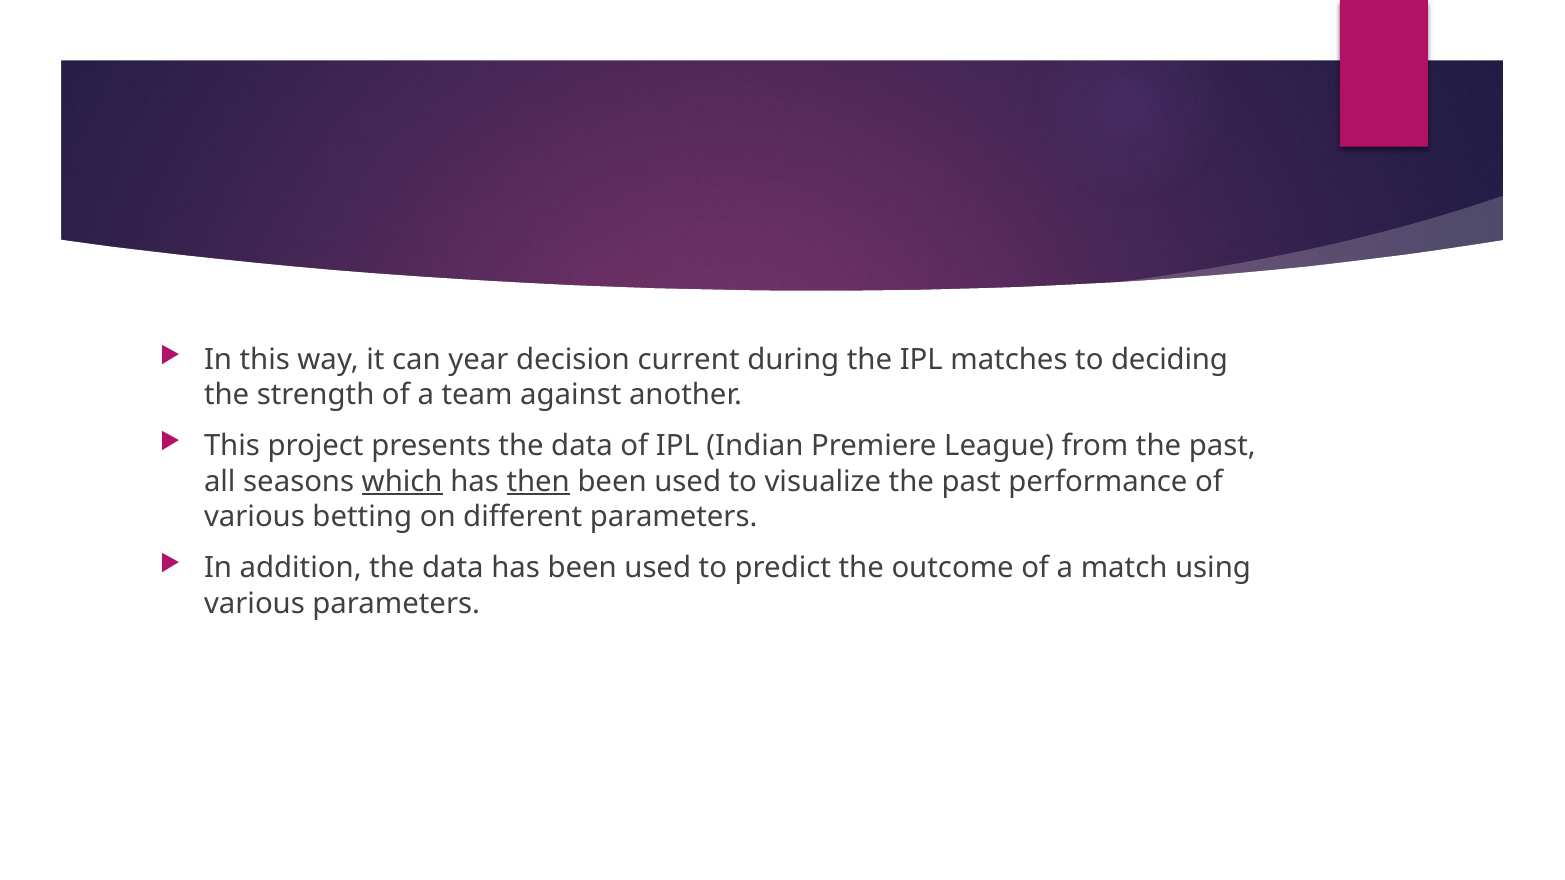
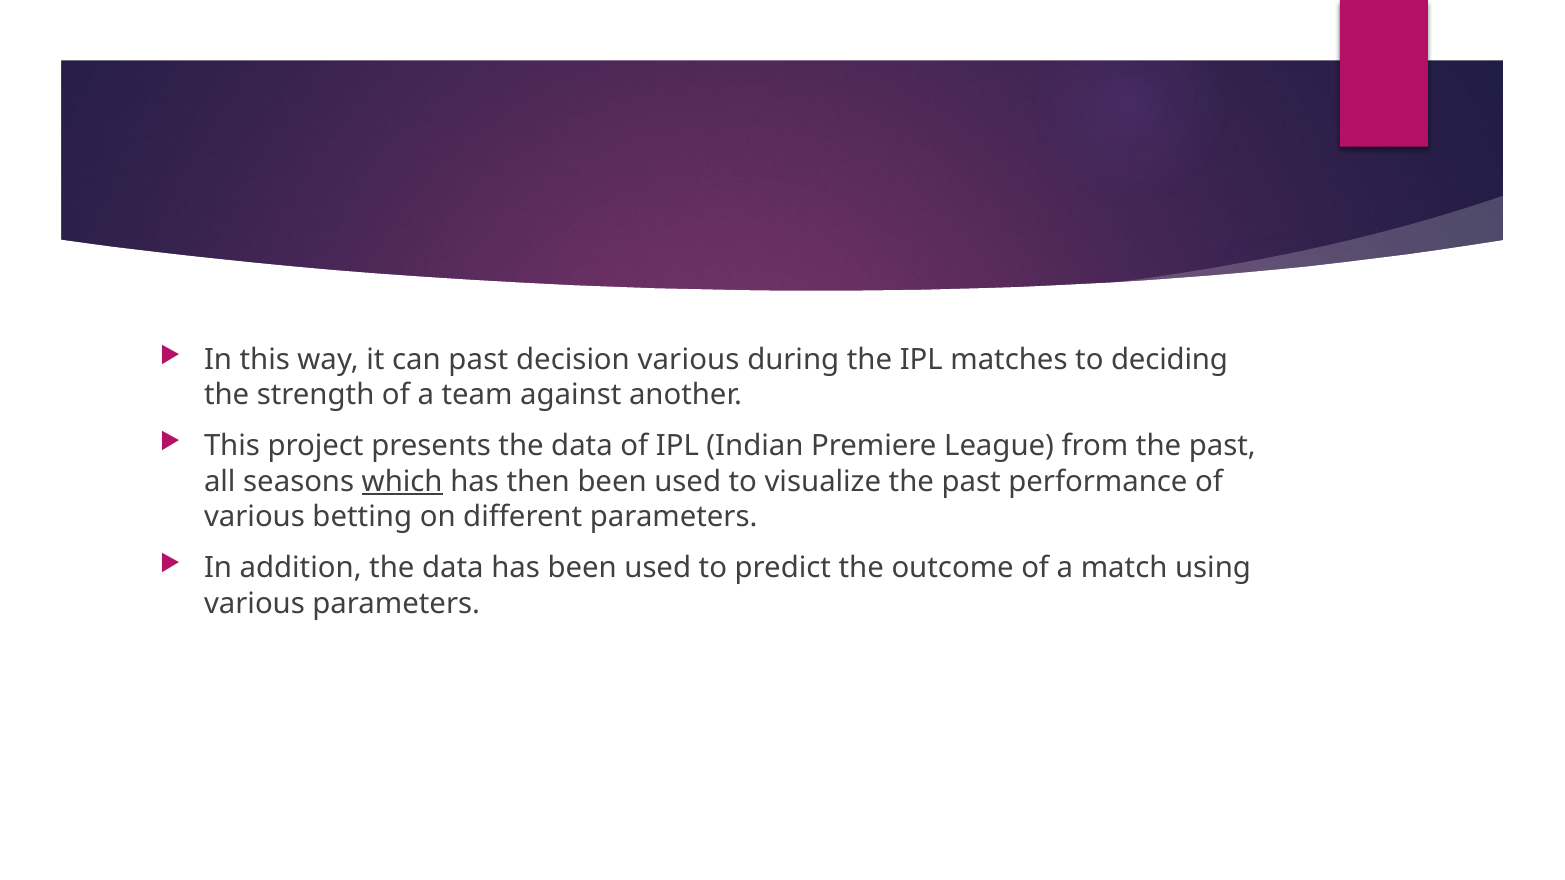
can year: year -> past (478, 360)
decision current: current -> various (689, 360)
then underline: present -> none (538, 482)
